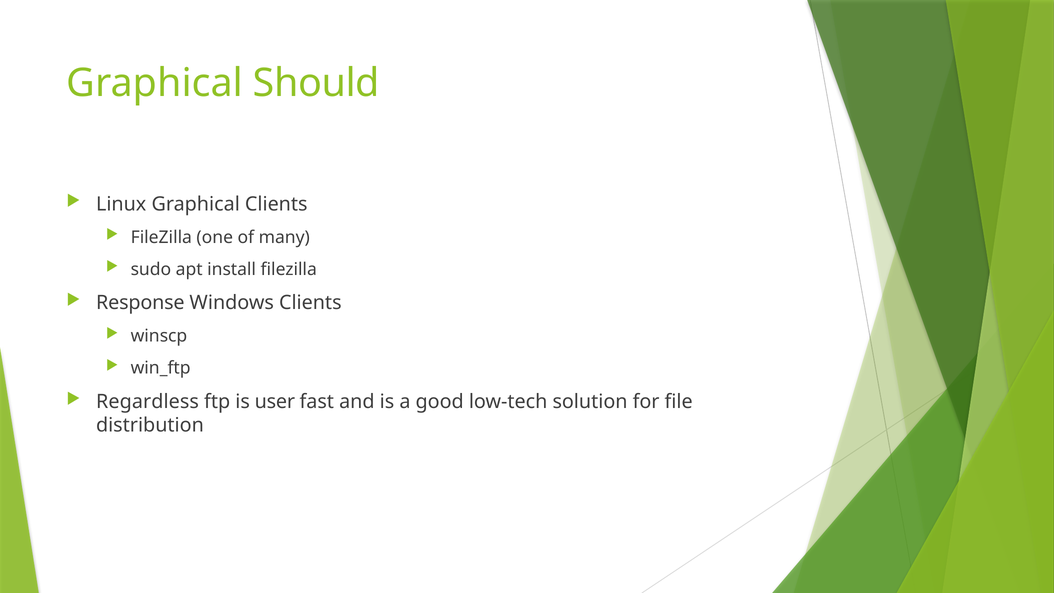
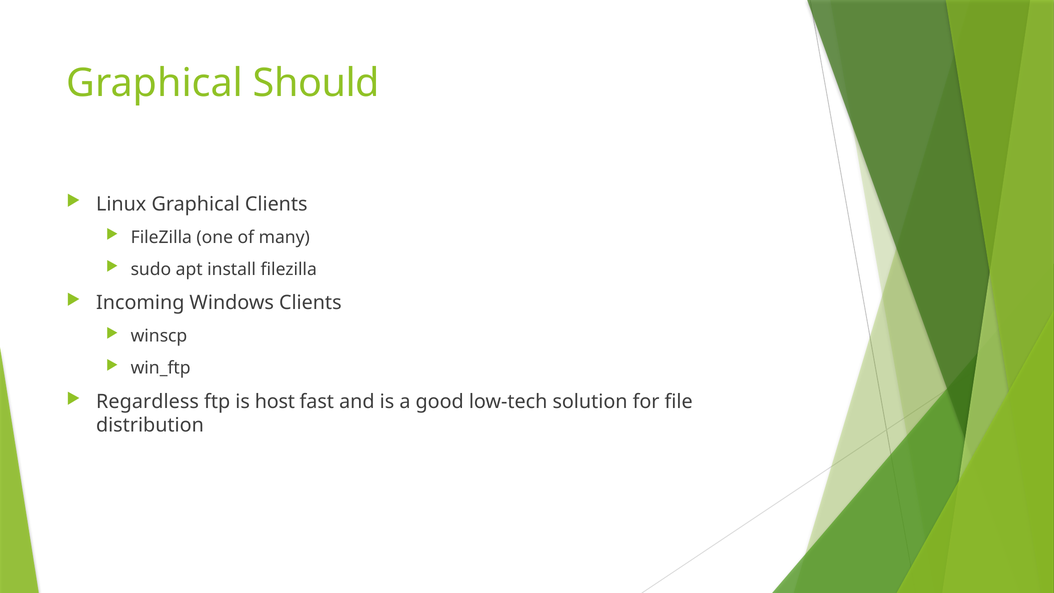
Response: Response -> Incoming (140, 303)
user: user -> host (275, 402)
